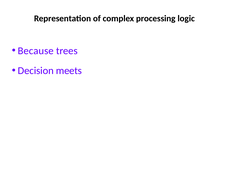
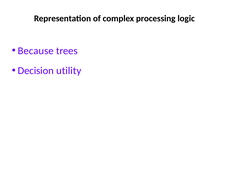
meets: meets -> utility (69, 71)
